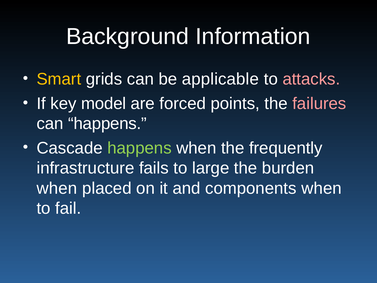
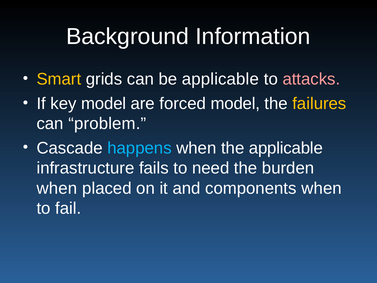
forced points: points -> model (235, 103)
failures colour: pink -> yellow (319, 103)
can happens: happens -> problem (107, 124)
happens colour: light green -> light blue (139, 148)
the frequently: frequently -> applicable (286, 148)
large: large -> need (211, 168)
